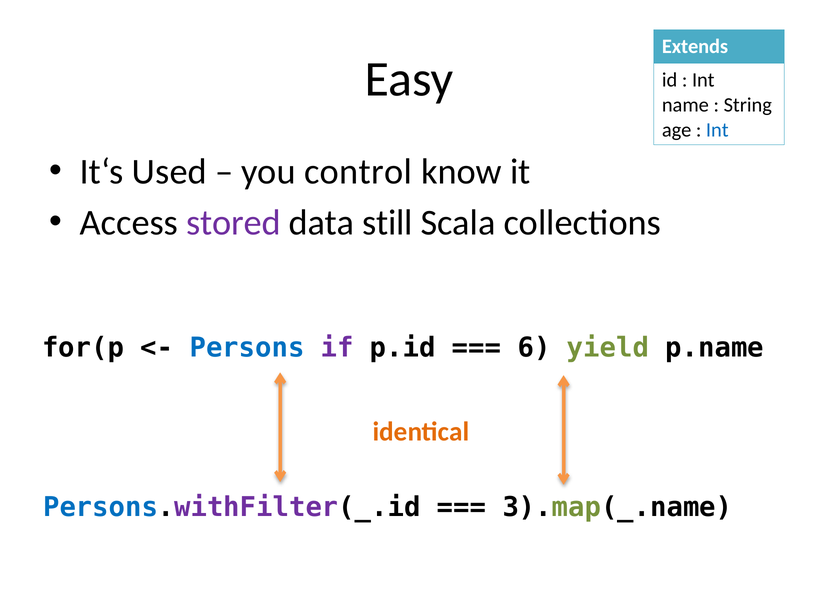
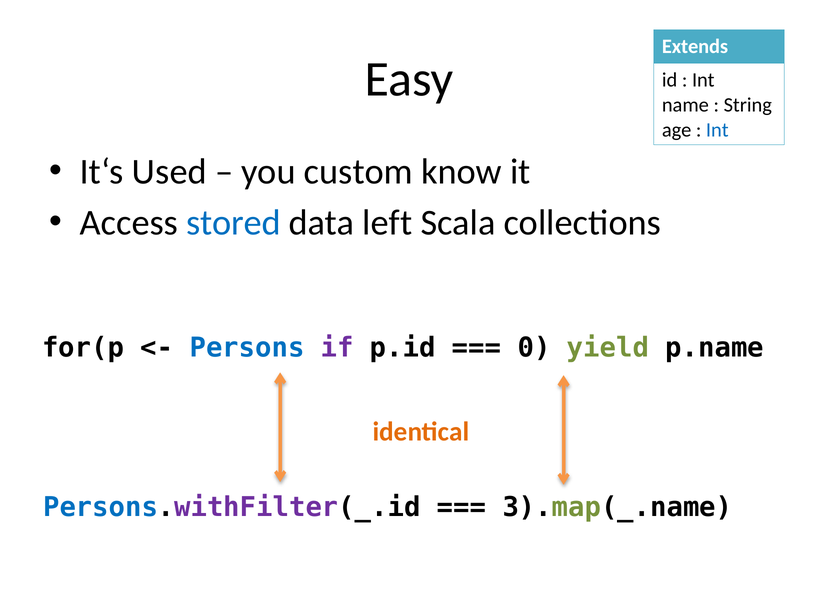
control: control -> custom (358, 172)
stored colour: purple -> blue (233, 223)
still: still -> left (387, 223)
6: 6 -> 0 (534, 348)
